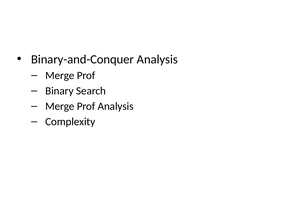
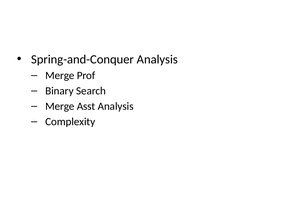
Binary-and-Conquer: Binary-and-Conquer -> Spring-and-Conquer (83, 59)
Prof: Prof -> Asst (86, 106)
